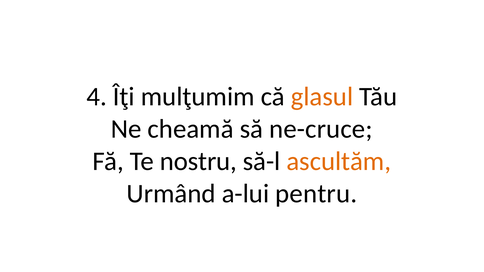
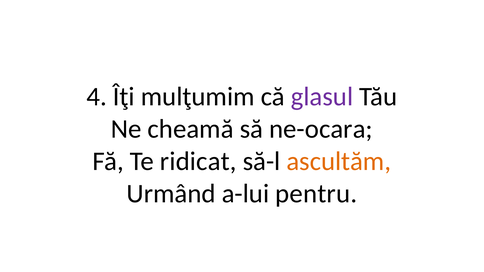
glasul colour: orange -> purple (322, 97)
ne-cruce: ne-cruce -> ne-ocara (321, 129)
nostru: nostru -> ridicat (198, 161)
